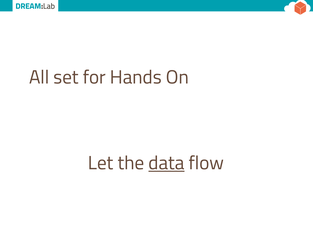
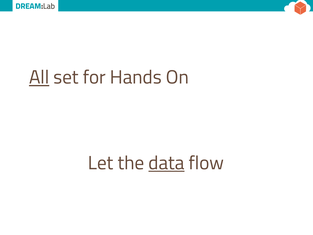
All underline: none -> present (39, 77)
